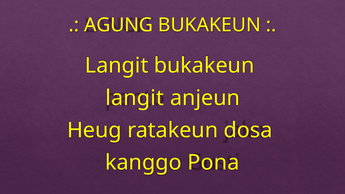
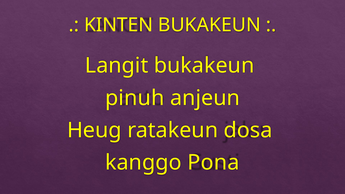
AGUNG: AGUNG -> KINTEN (119, 25)
langit: langit -> pinuh (135, 98)
